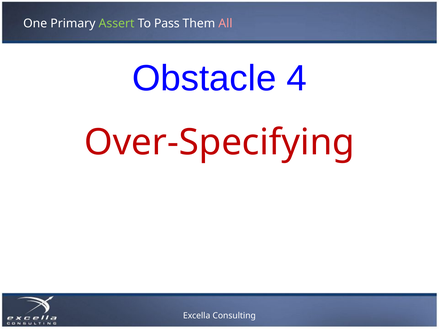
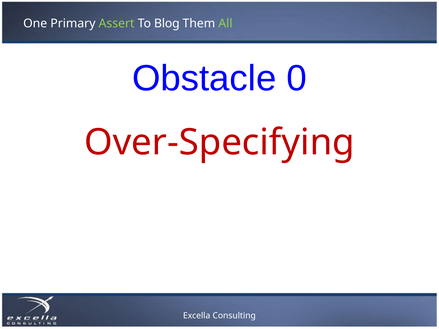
Pass: Pass -> Blog (167, 23)
All colour: pink -> light green (225, 23)
4: 4 -> 0 (297, 79)
